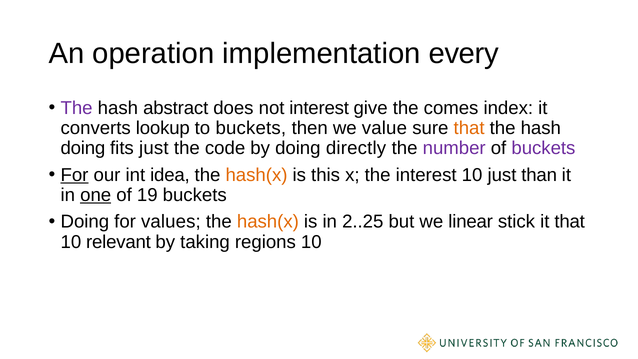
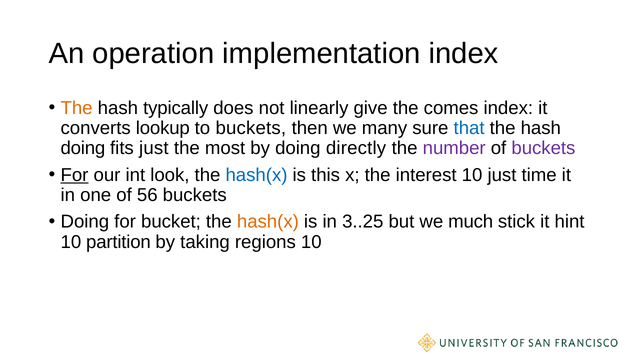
implementation every: every -> index (464, 54)
The colour: purple -> orange (77, 108)
abstract: abstract -> typically (176, 108)
not interest: interest -> linearly (319, 108)
value: value -> many (384, 128)
that colour: orange -> blue (469, 128)
code: code -> most (225, 148)
idea: idea -> look (170, 175)
hash(x colour: orange -> blue (257, 175)
than: than -> time (539, 175)
one underline: present -> none (96, 195)
19: 19 -> 56 (147, 195)
values: values -> bucket (171, 222)
2..25: 2..25 -> 3..25 (363, 222)
linear: linear -> much (471, 222)
it that: that -> hint (570, 222)
relevant: relevant -> partition (118, 242)
